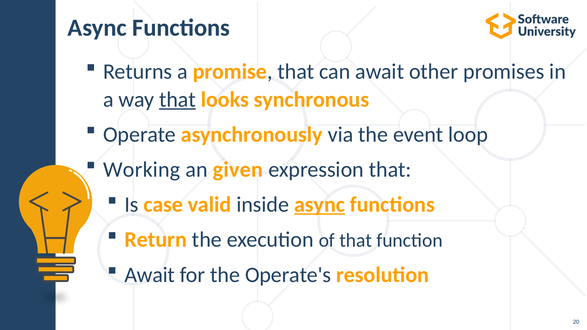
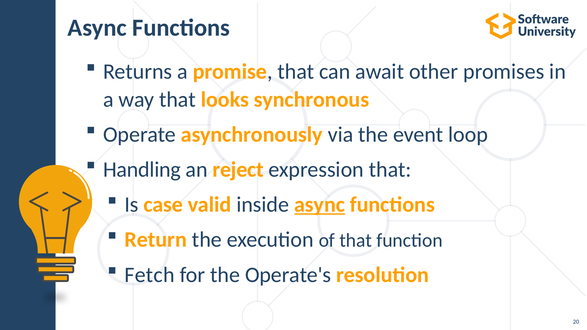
that underline: present -> none (177, 100)
Working: Working -> Handling (142, 170)
given: given -> reject (238, 170)
Await: Await -> Fetch (150, 275)
